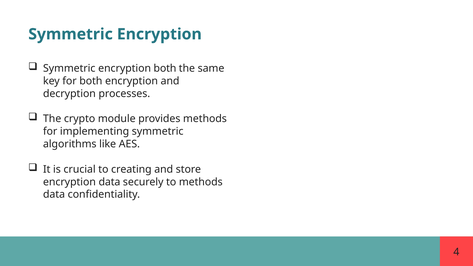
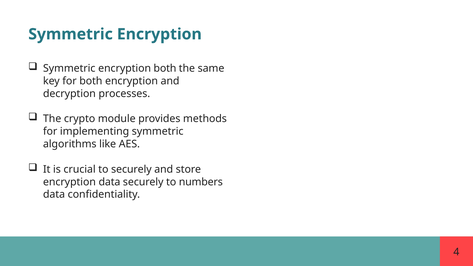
to creating: creating -> securely (131, 169)
to methods: methods -> numbers (201, 182)
